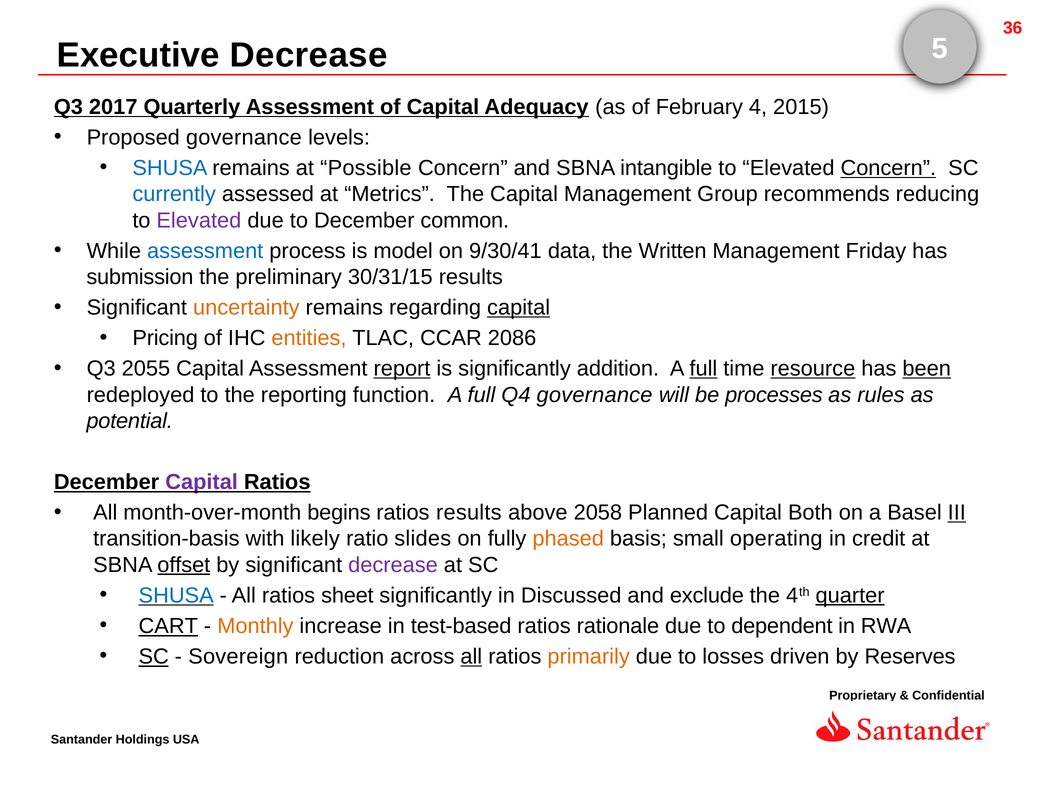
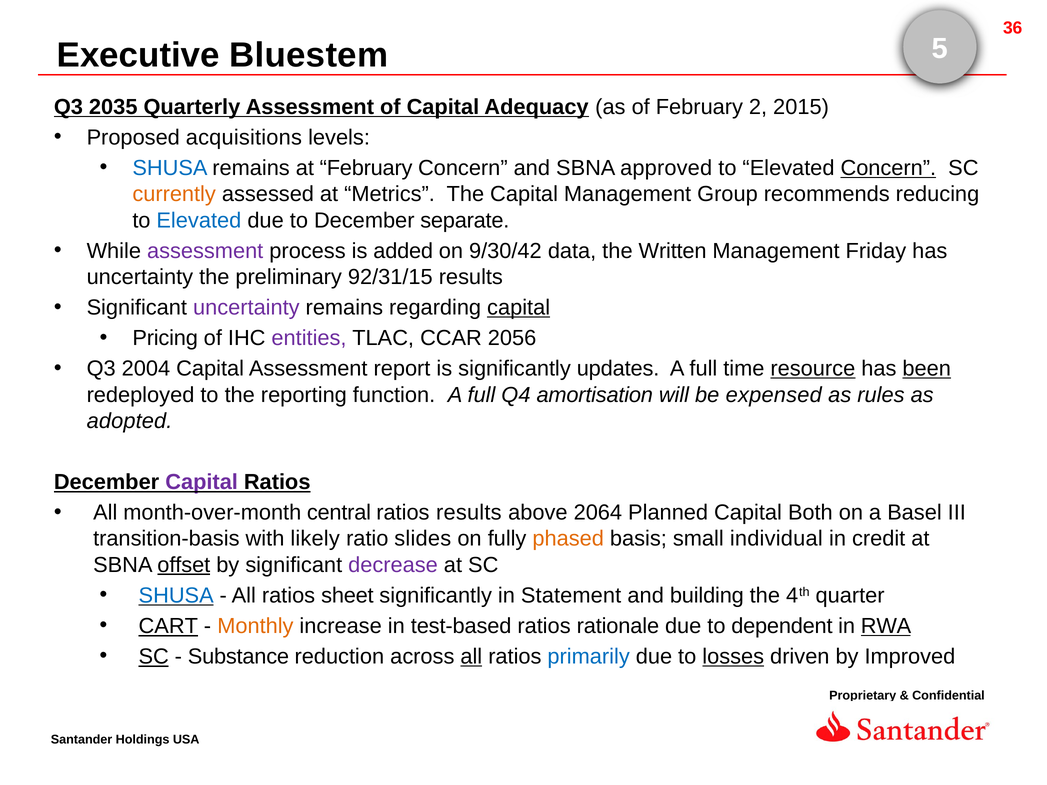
Executive Decrease: Decrease -> Bluestem (309, 55)
2017: 2017 -> 2035 (113, 107)
4: 4 -> 2 (758, 107)
Proposed governance: governance -> acquisitions (244, 138)
at Possible: Possible -> February (366, 168)
intangible: intangible -> approved (666, 168)
currently colour: blue -> orange (174, 194)
Elevated colour: purple -> blue (199, 220)
common: common -> separate (465, 220)
assessment colour: blue -> purple (205, 251)
model: model -> added (403, 251)
9/30/41: 9/30/41 -> 9/30/42 (505, 251)
submission: submission -> uncertainty (140, 277)
30/31/15: 30/31/15 -> 92/31/15 (390, 277)
uncertainty colour: orange -> purple (246, 308)
entities colour: orange -> purple (309, 338)
2086: 2086 -> 2056 (512, 338)
2055: 2055 -> 2004 (146, 369)
report underline: present -> none (402, 369)
addition: addition -> updates (618, 369)
full underline: present -> none (703, 369)
Q4 governance: governance -> amortisation (595, 395)
processes: processes -> expensed (774, 395)
potential: potential -> adopted (130, 421)
begins: begins -> central (339, 513)
2058: 2058 -> 2064 (598, 513)
III underline: present -> none (957, 513)
operating: operating -> individual (776, 539)
Discussed: Discussed -> Statement (571, 596)
exclude: exclude -> building (707, 596)
quarter underline: present -> none (850, 596)
RWA underline: none -> present (886, 626)
Sovereign: Sovereign -> Substance (238, 657)
primarily colour: orange -> blue (589, 657)
losses underline: none -> present (733, 657)
Reserves: Reserves -> Improved (910, 657)
